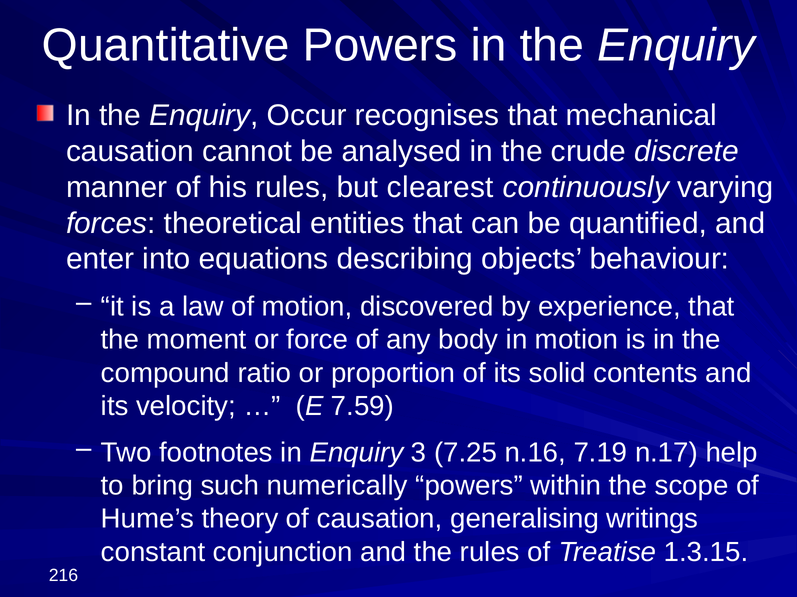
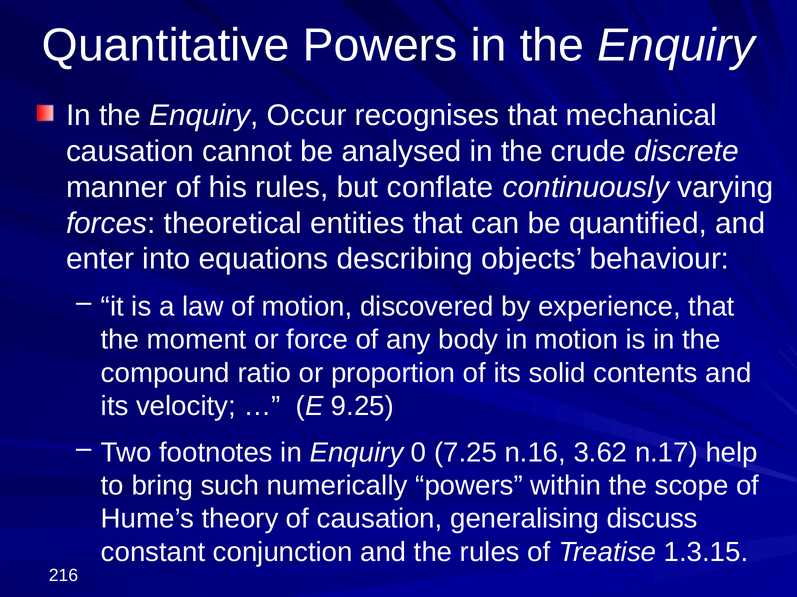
clearest: clearest -> conflate (440, 188)
7.59: 7.59 -> 9.25 (362, 407)
3: 3 -> 0 (419, 453)
7.19: 7.19 -> 3.62 (600, 453)
writings: writings -> discuss (652, 519)
